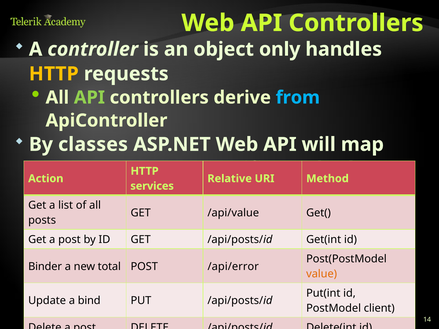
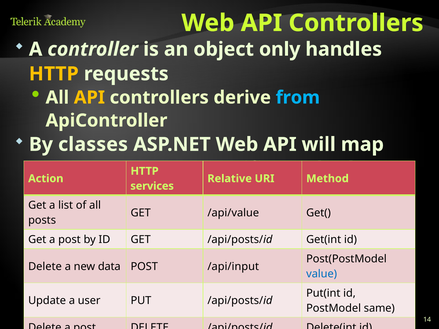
API colour: light green -> yellow (89, 98)
Binder: Binder -> Delete (45, 267)
total: total -> data (109, 267)
/api/error: /api/error -> /api/input (233, 267)
value colour: orange -> blue (322, 274)
bind: bind -> user (89, 301)
client: client -> same (379, 308)
